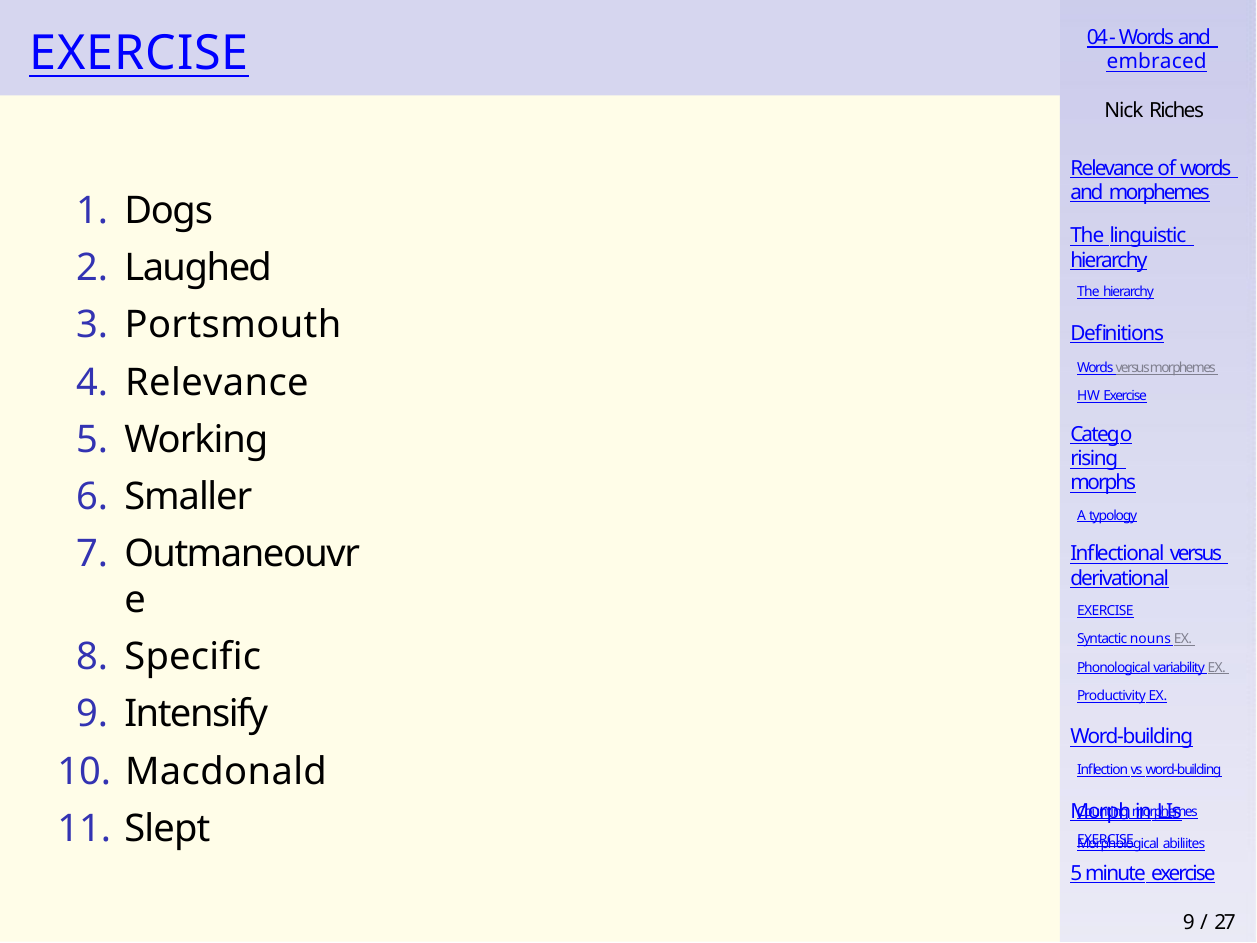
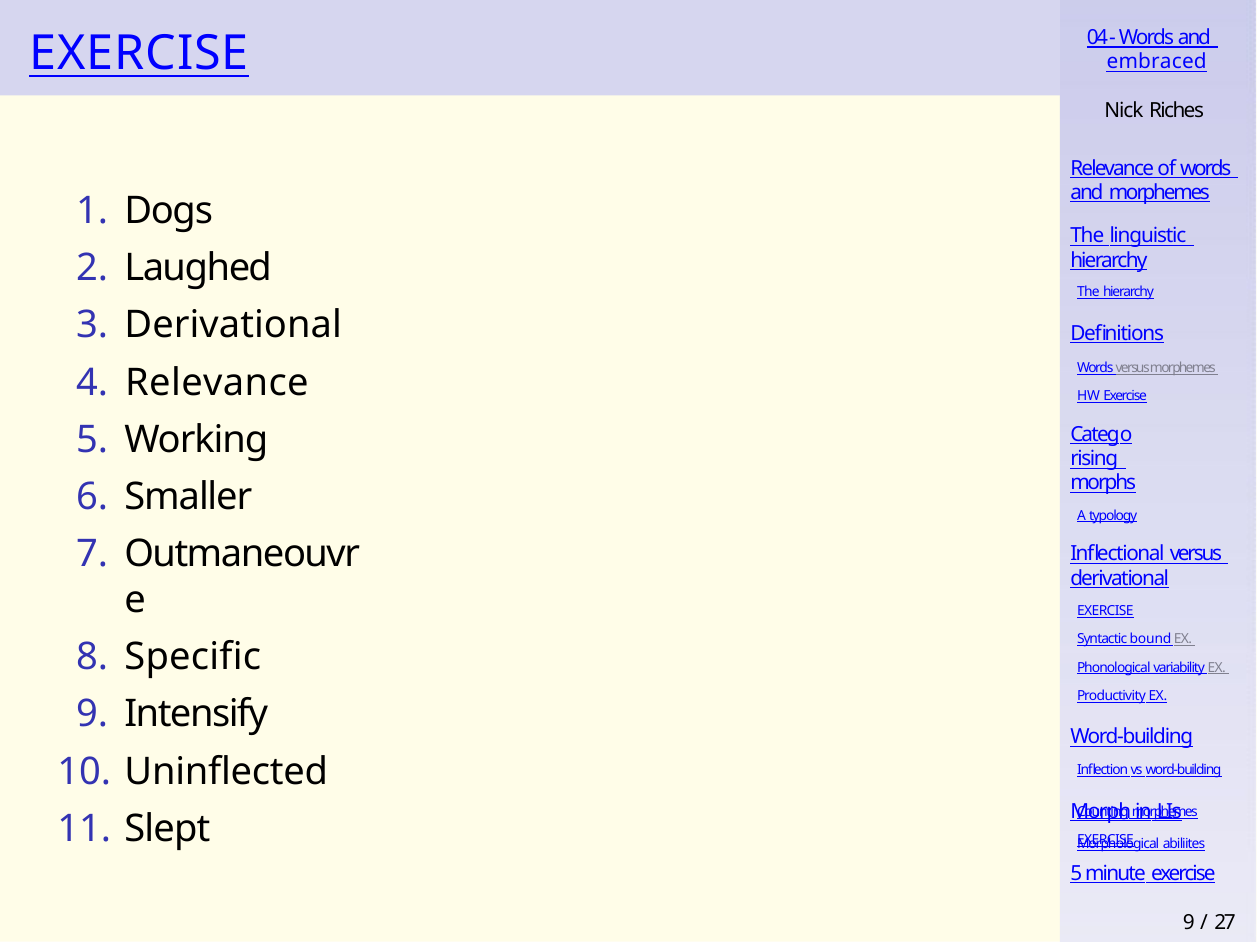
Portsmouth: Portsmouth -> Derivational (233, 325)
nouns: nouns -> bound (1151, 639)
Macdonald: Macdonald -> Uninflected (226, 772)
